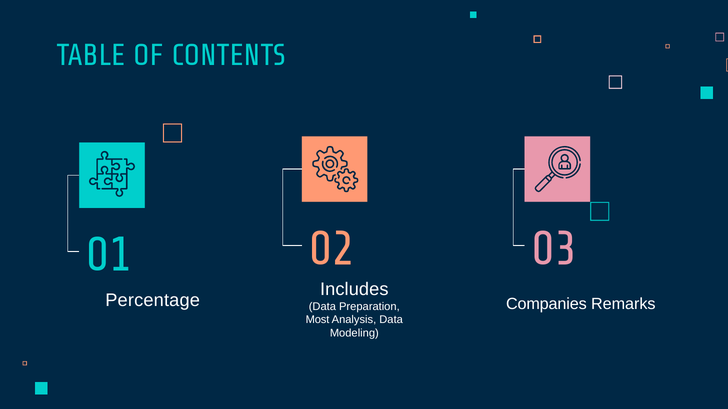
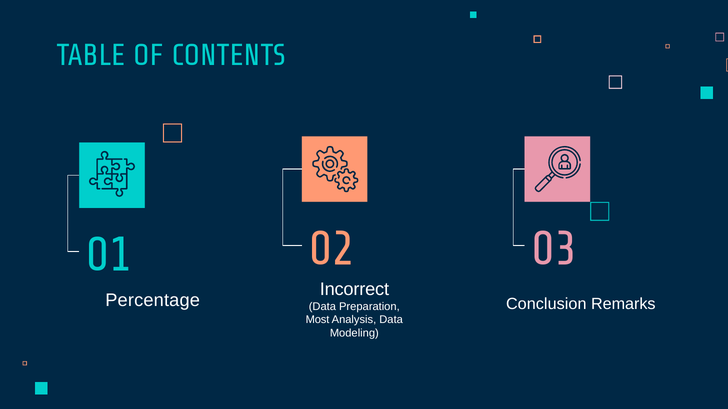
Includes: Includes -> Incorrect (354, 290)
Companies: Companies -> Conclusion (546, 304)
